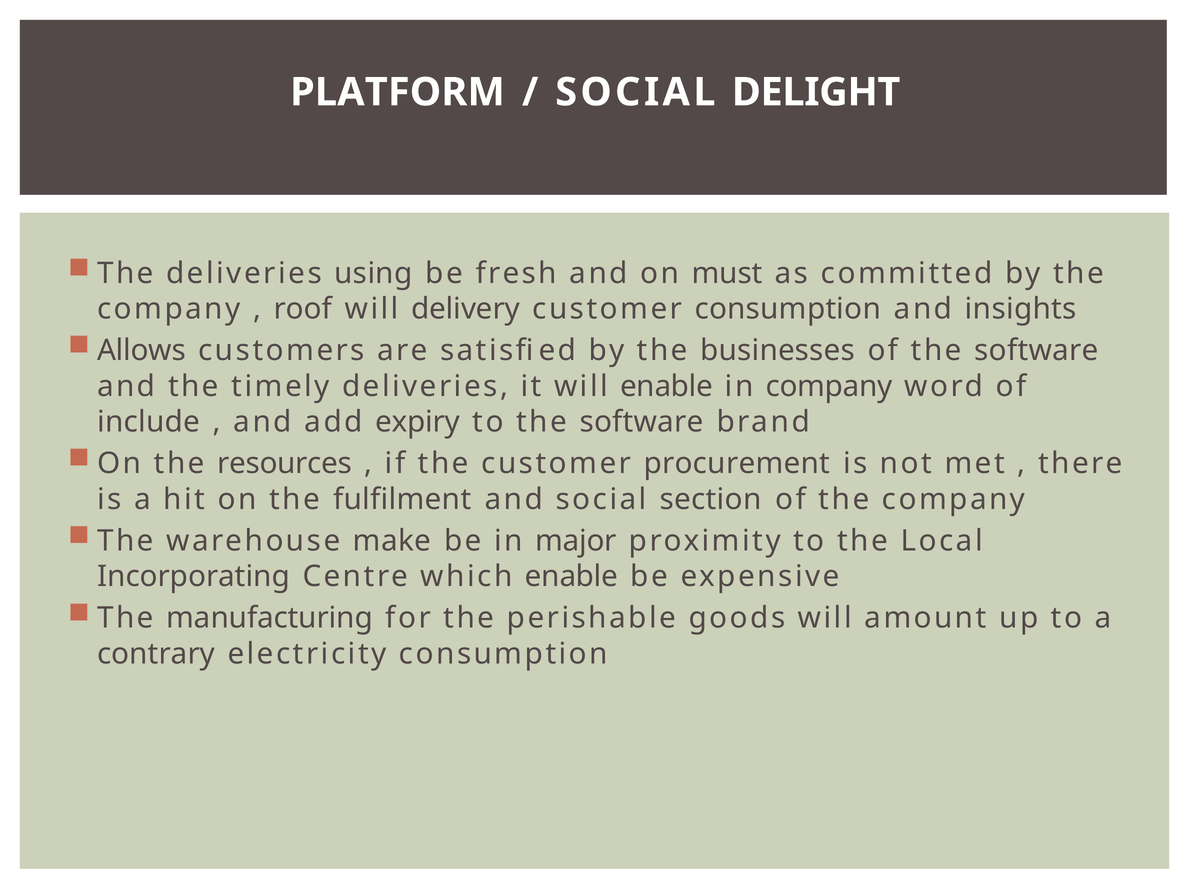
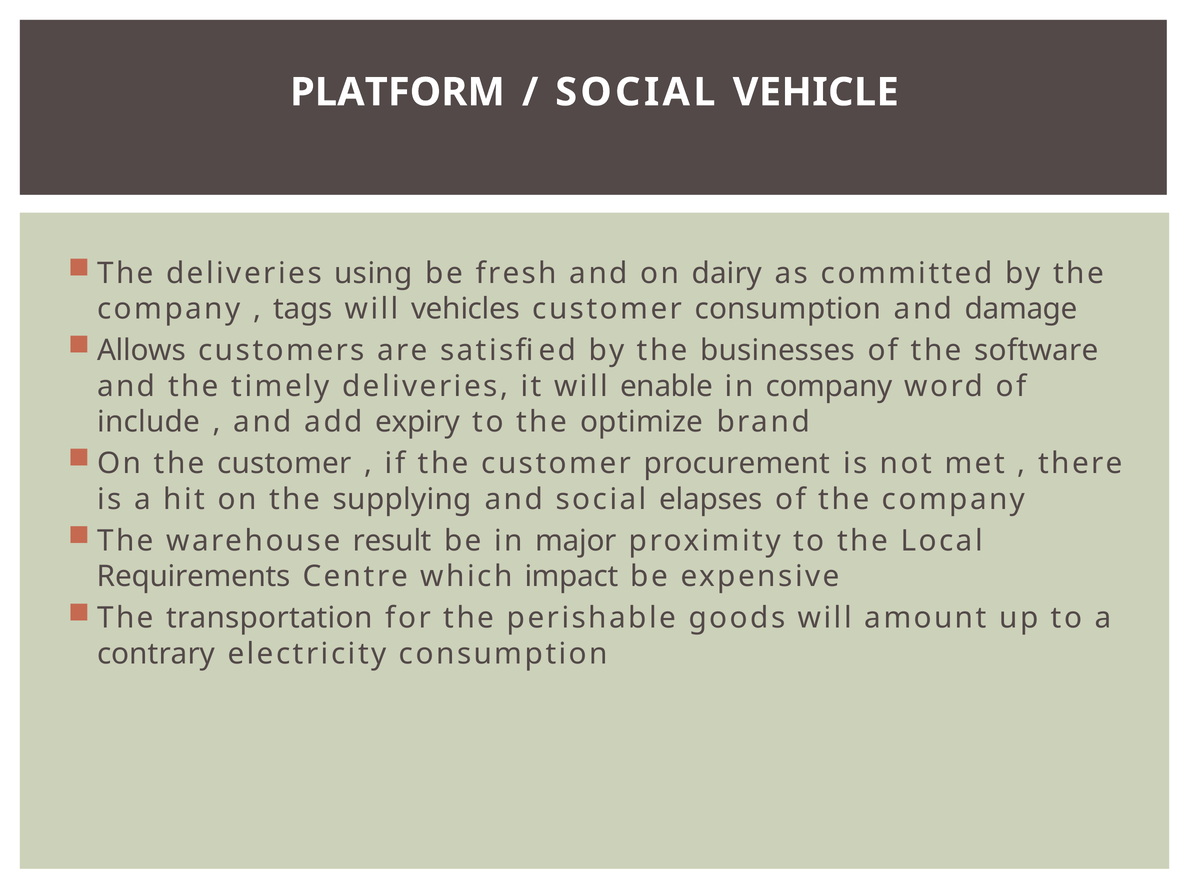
DELIGHT: DELIGHT -> VEHICLE (816, 92)
must: must -> dairy (727, 273)
roof: roof -> tags (303, 309)
delivery: delivery -> vehicles (466, 309)
insights: insights -> damage (1021, 309)
to the software: software -> optimize (642, 422)
On the resources: resources -> customer (284, 464)
fulfilment: fulfilment -> supplying (402, 499)
section: section -> elapses (711, 499)
make: make -> result (392, 541)
Incorporating: Incorporating -> Requirements (194, 577)
which enable: enable -> impact (572, 577)
manufacturing: manufacturing -> transportation (269, 618)
